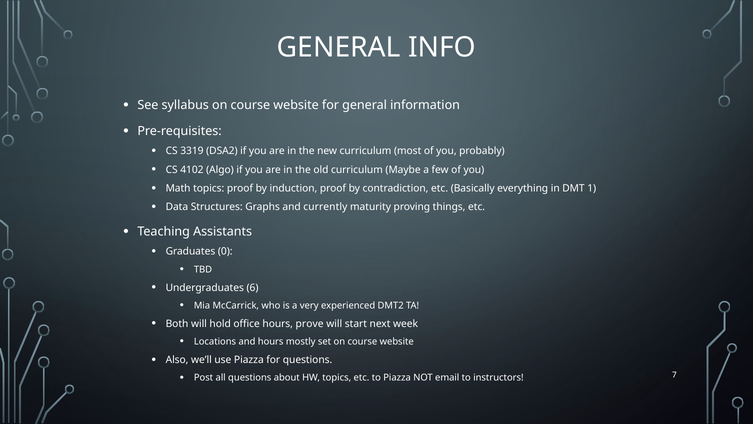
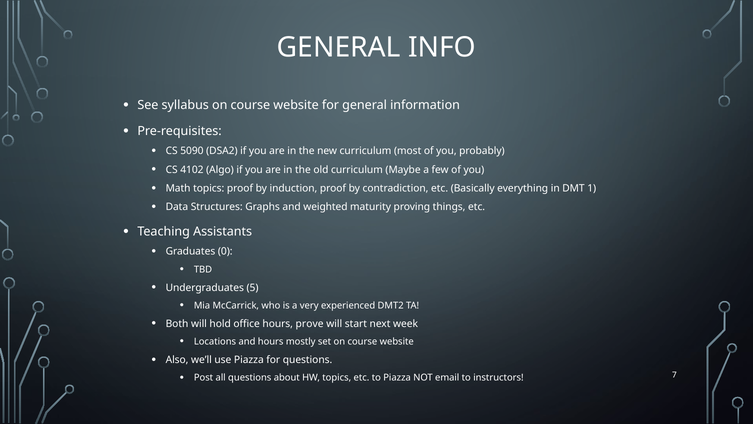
3319: 3319 -> 5090 (192, 151)
currently: currently -> weighted (325, 207)
6: 6 -> 5 (252, 287)
